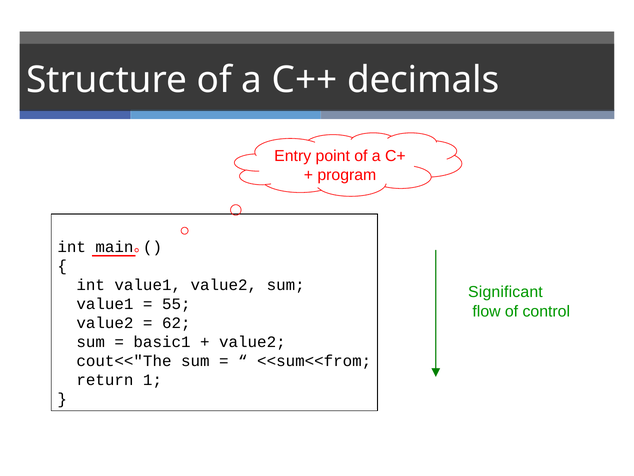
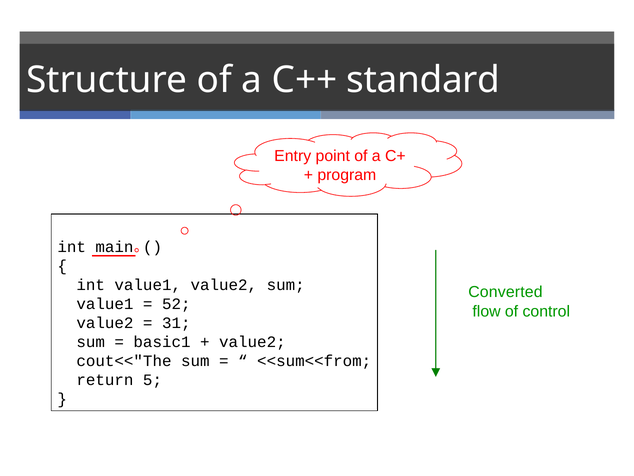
decimals: decimals -> standard (423, 80)
Significant: Significant -> Converted (505, 292)
55: 55 -> 52 (176, 304)
62: 62 -> 31 (176, 323)
1: 1 -> 5 (153, 380)
